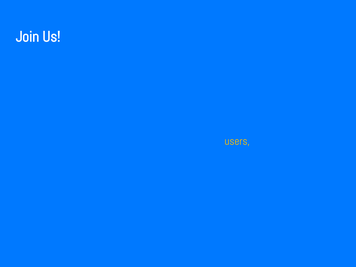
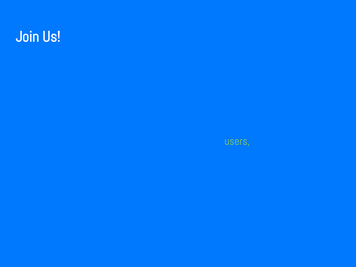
users colour: yellow -> light green (237, 141)
